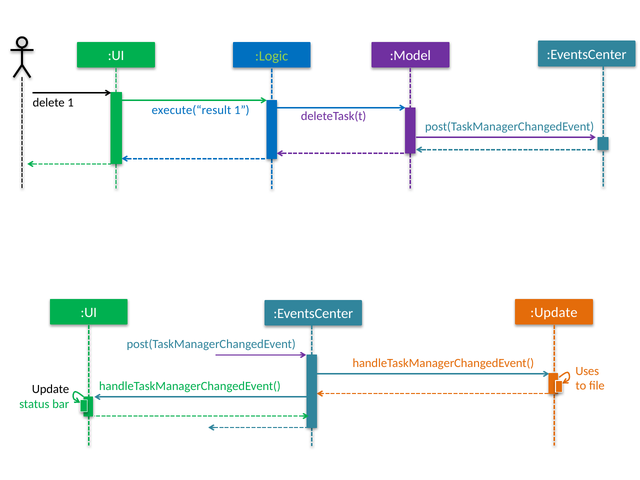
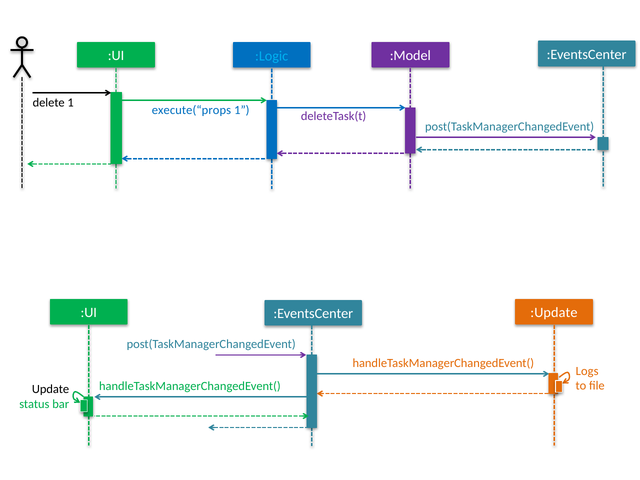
:Logic colour: light green -> light blue (272, 56)
execute(“result: execute(“result -> execute(“props (191, 110)
Uses: Uses -> Logs (587, 371)
